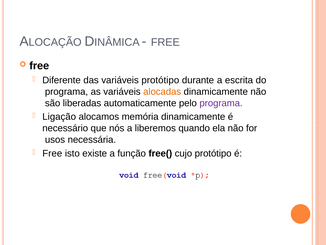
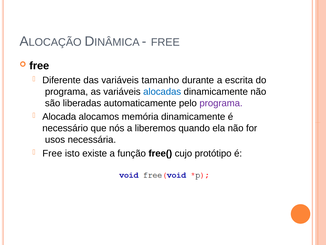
variáveis protótipo: protótipo -> tamanho (160, 80)
alocadas colour: orange -> blue (162, 92)
Ligação: Ligação -> Alocada (59, 117)
